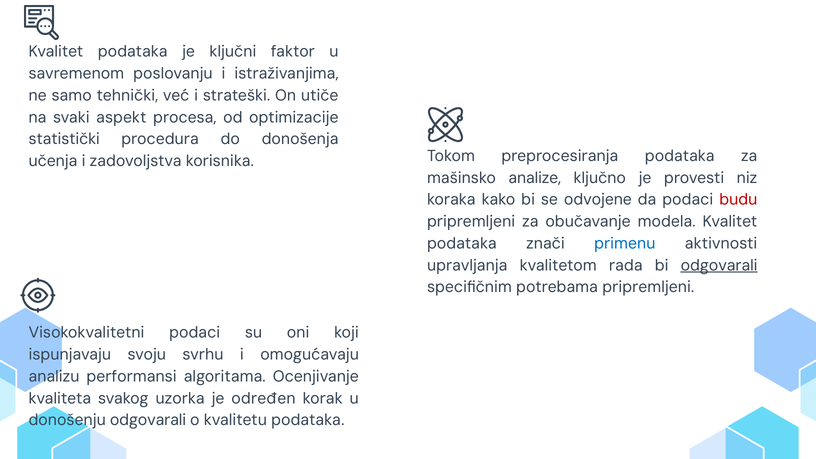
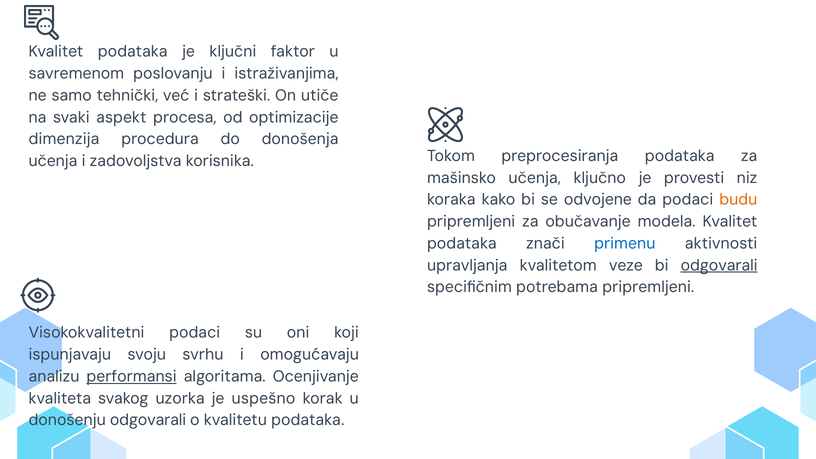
statistički: statistički -> dimenzija (64, 139)
mašinsko analize: analize -> učenja (535, 178)
budu colour: red -> orange (738, 200)
rada: rada -> veze (626, 265)
performansi underline: none -> present (132, 376)
određen: određen -> uspešno (263, 398)
